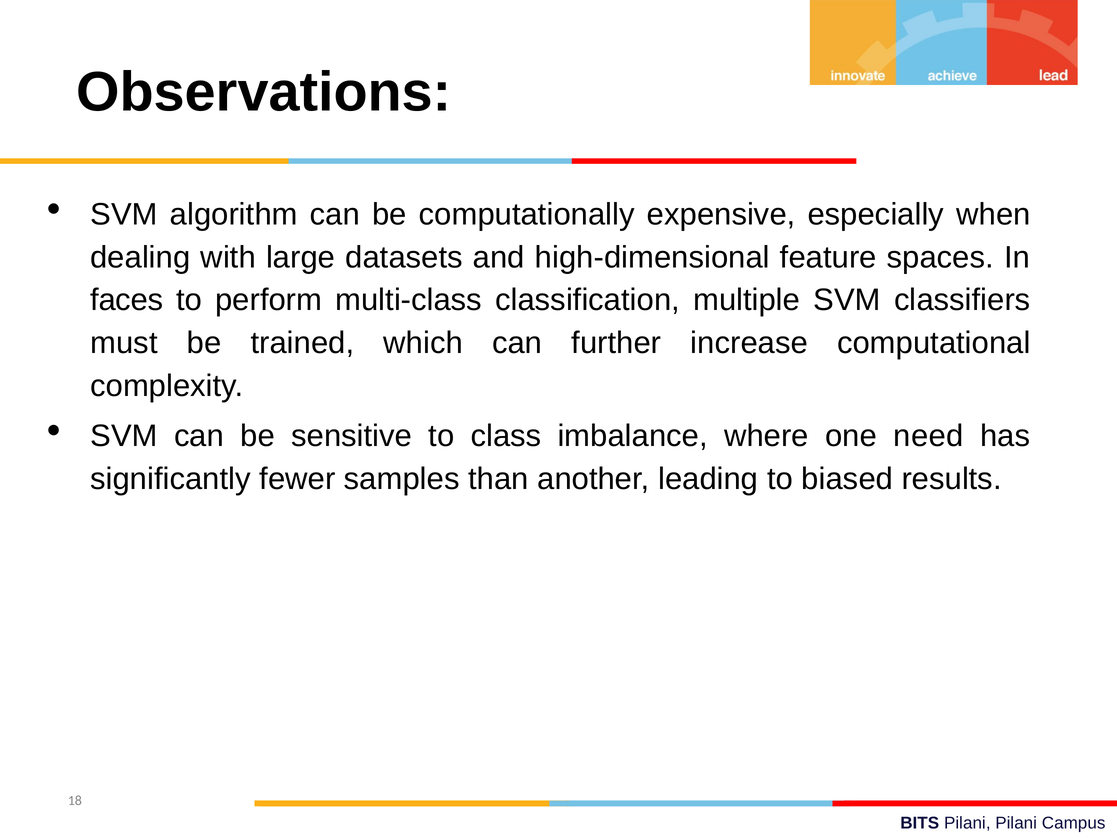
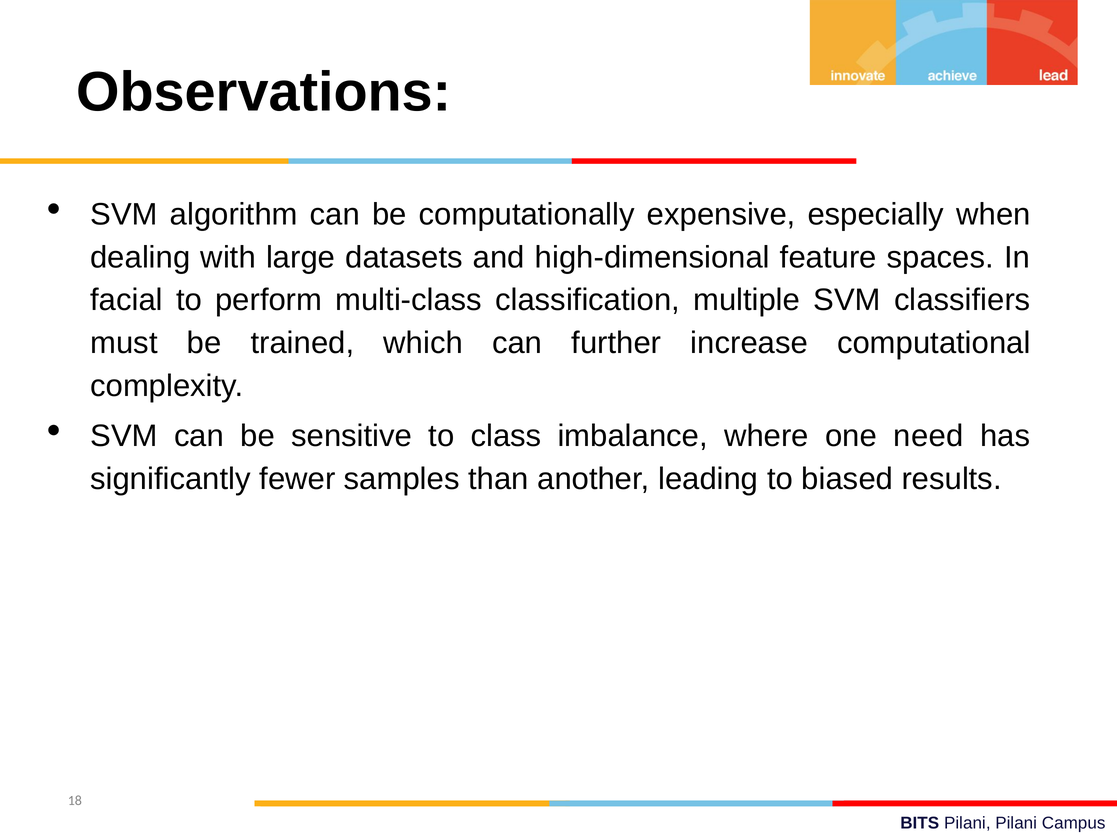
faces: faces -> facial (127, 300)
